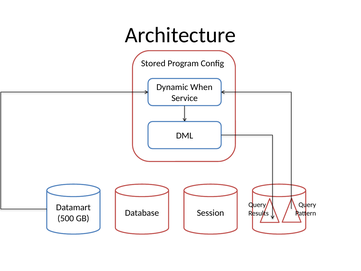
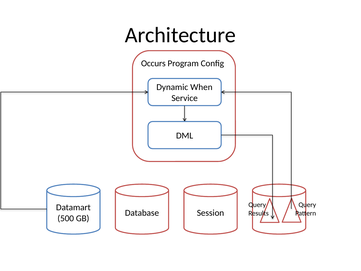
Stored: Stored -> Occurs (153, 63)
